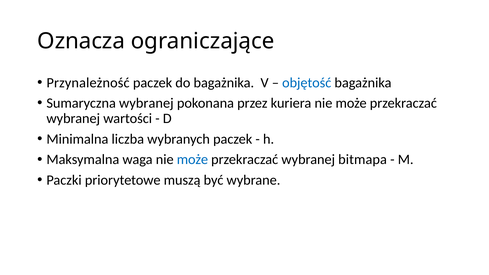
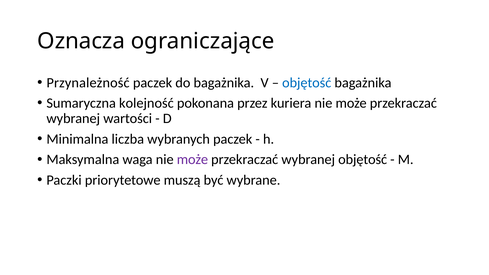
Sumaryczna wybranej: wybranej -> kolejność (146, 103)
może colour: blue -> purple (192, 160)
wybranej bitmapa: bitmapa -> objętość (363, 160)
